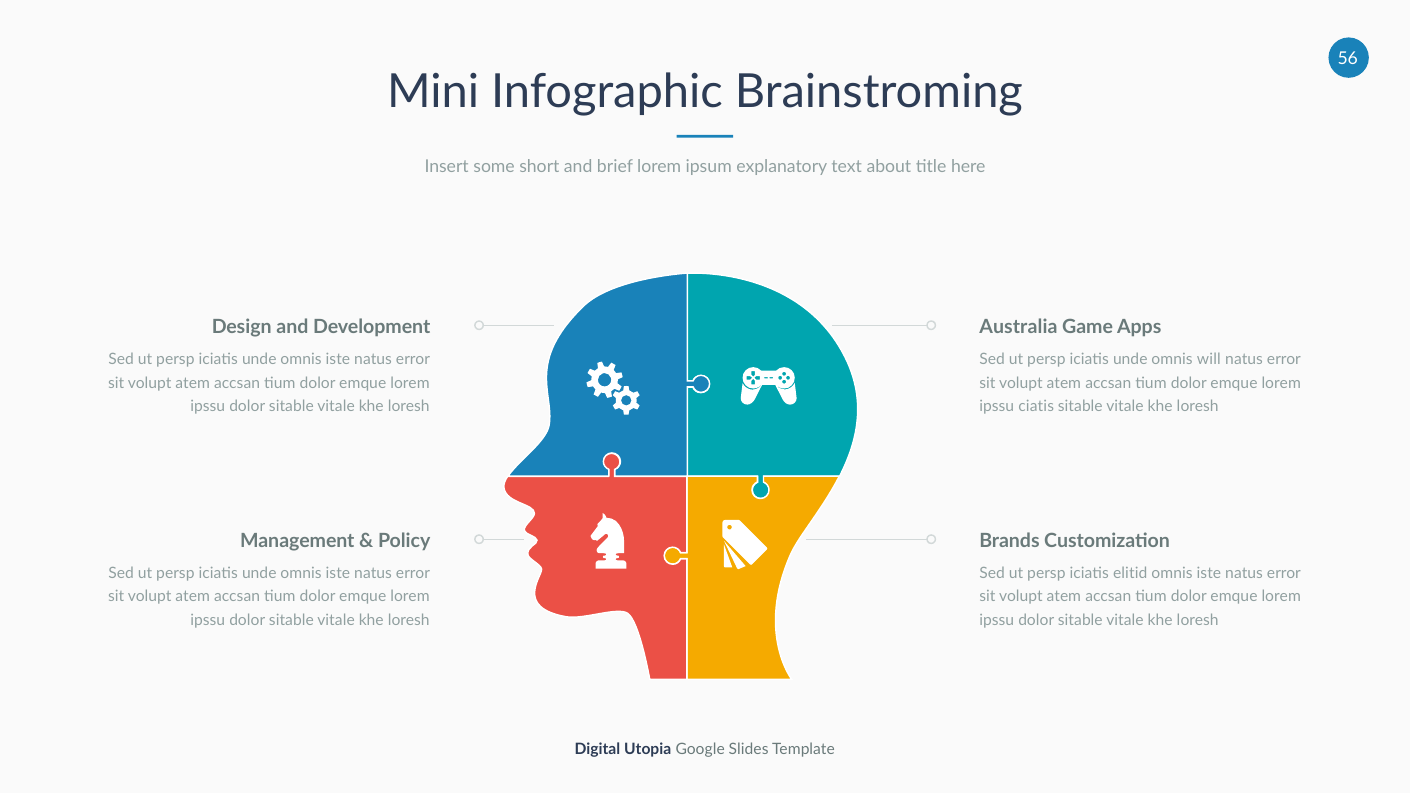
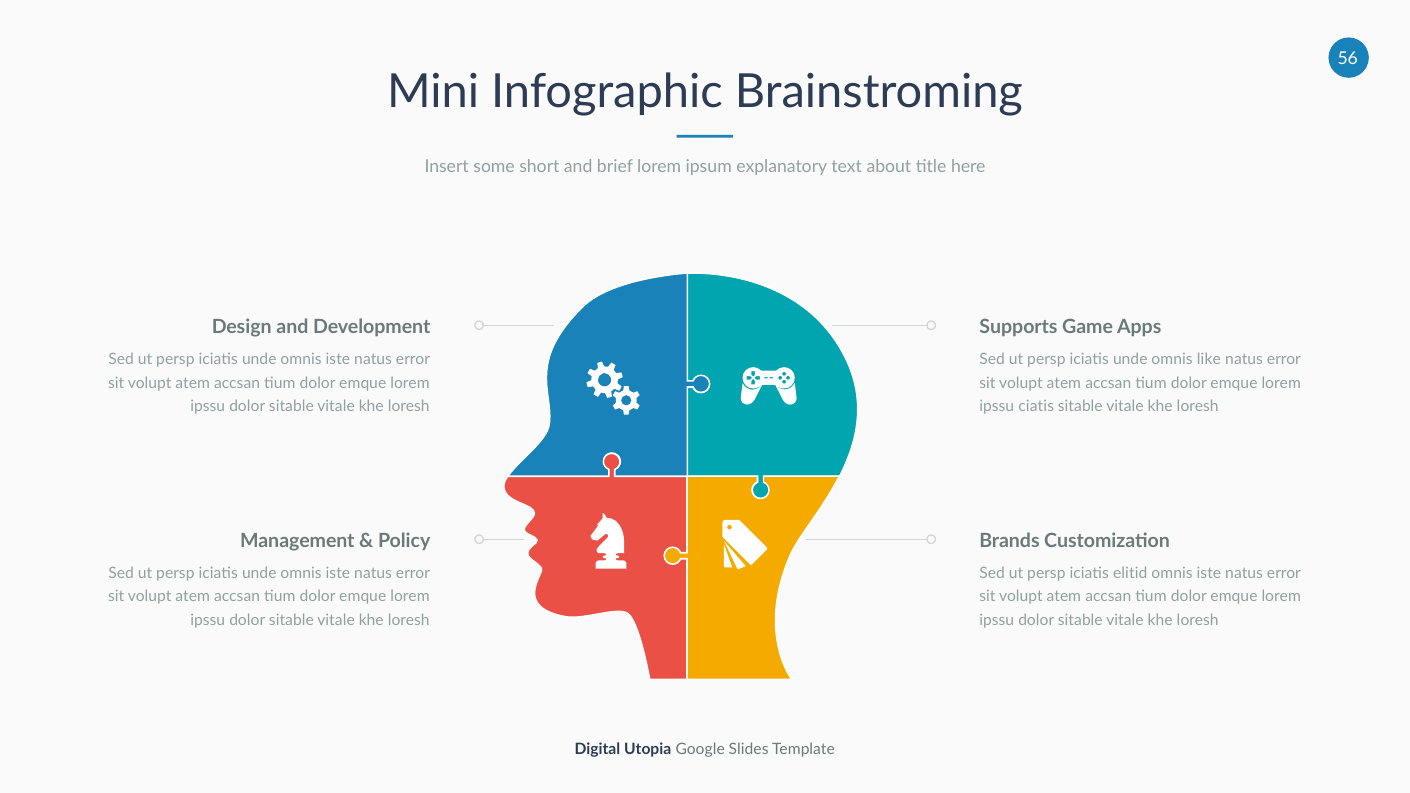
Australia: Australia -> Supports (1018, 328)
will: will -> like (1209, 360)
